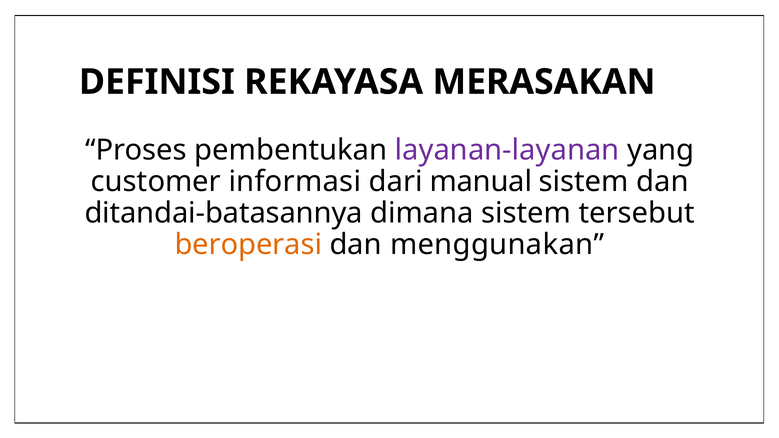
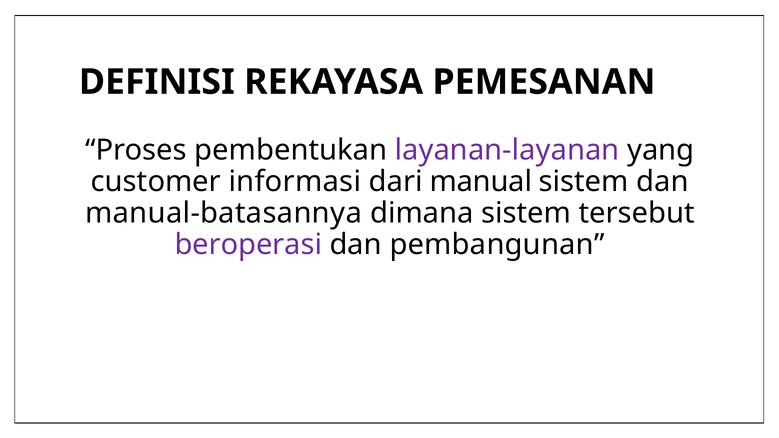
MERASAKAN: MERASAKAN -> PEMESANAN (544, 82)
ditandai-batasannya: ditandai-batasannya -> manual-batasannya (223, 213)
beroperasi colour: orange -> purple (248, 245)
menggunakan: menggunakan -> pembangunan (497, 245)
